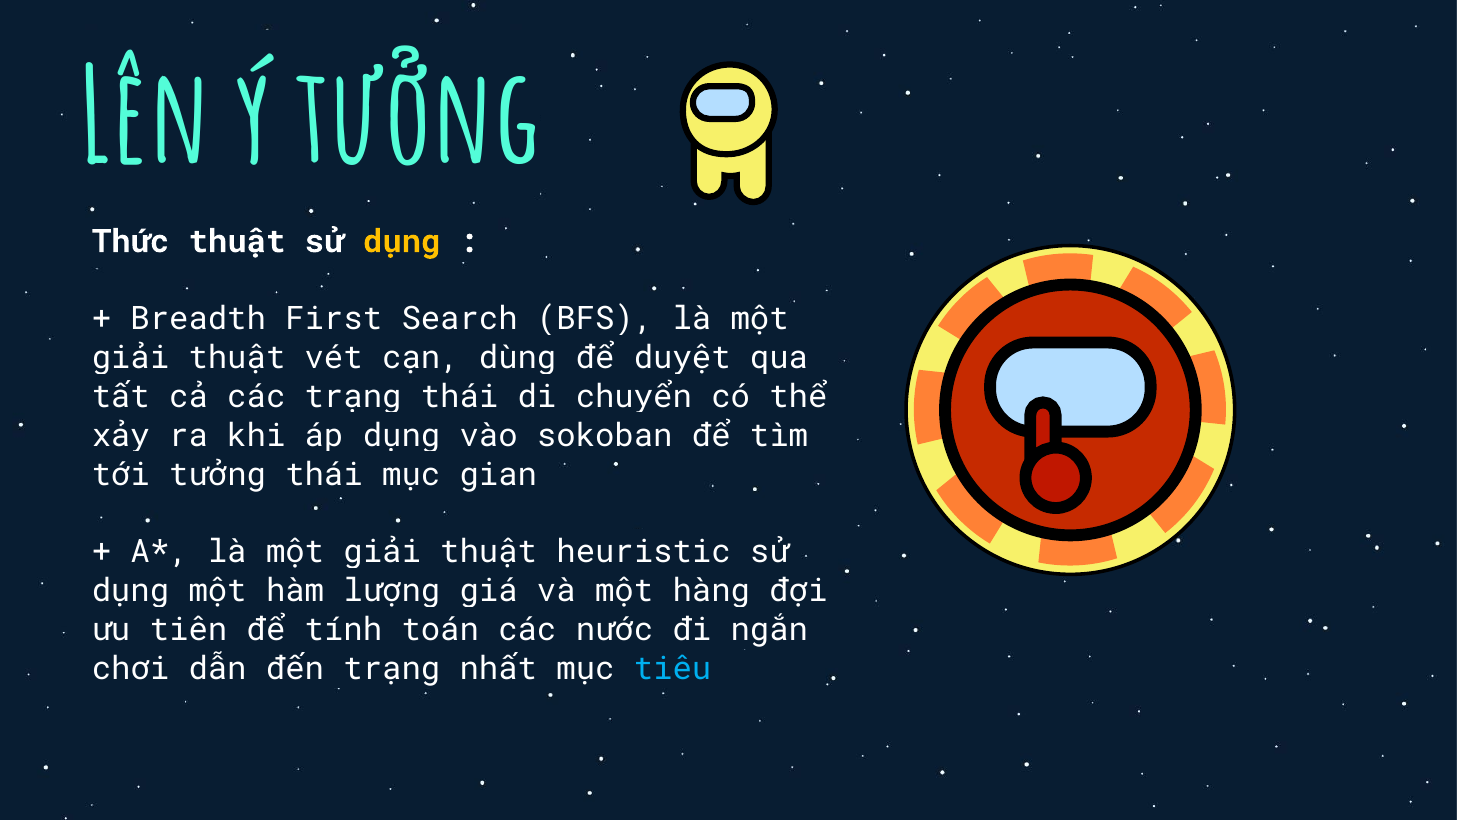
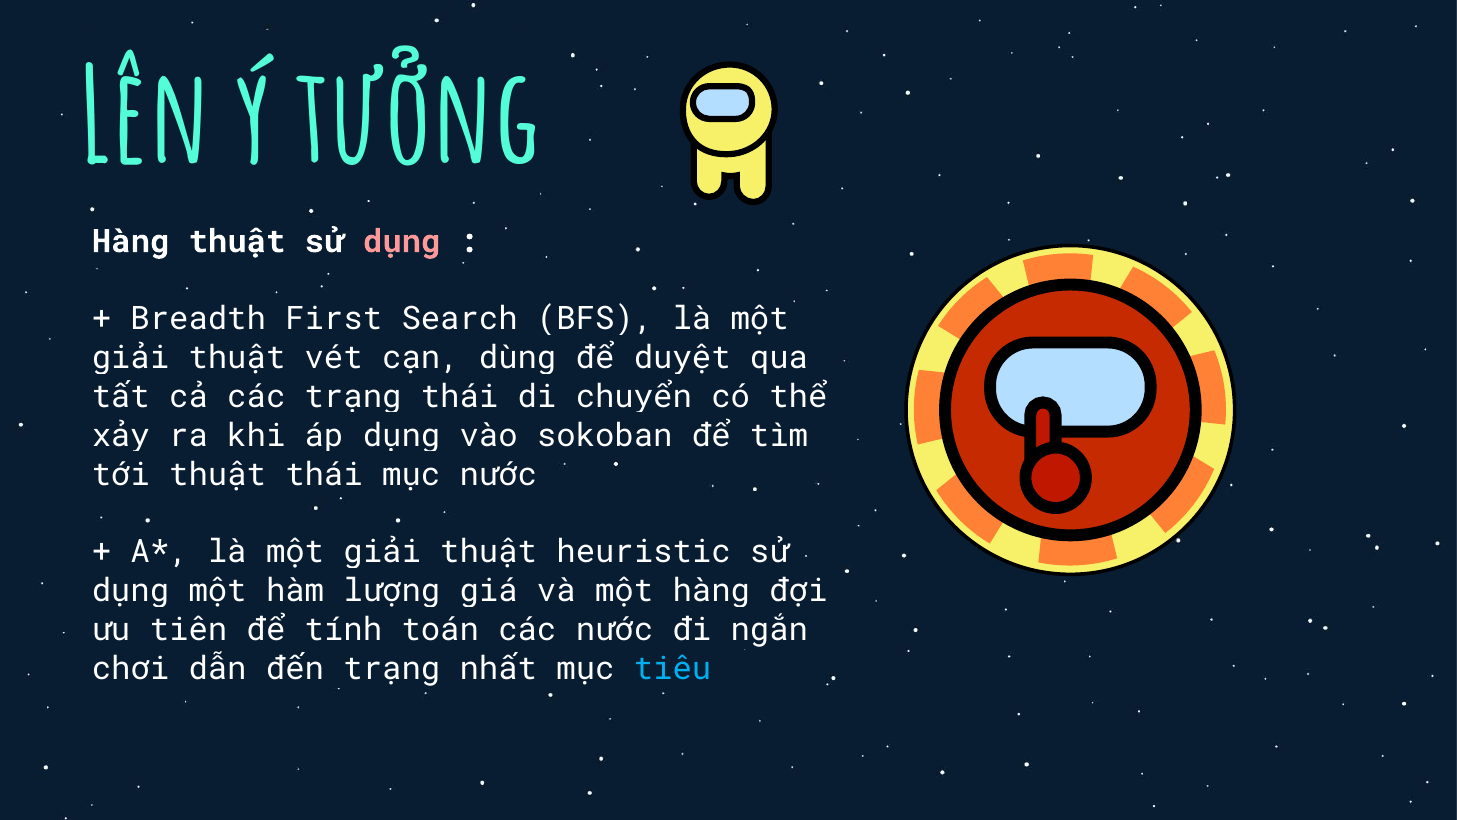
Thức: Thức -> Hàng (131, 241)
dụng colour: yellow -> pink (402, 241)
tới tưởng: tưởng -> thuật (218, 474)
mục gian: gian -> nước (498, 474)
